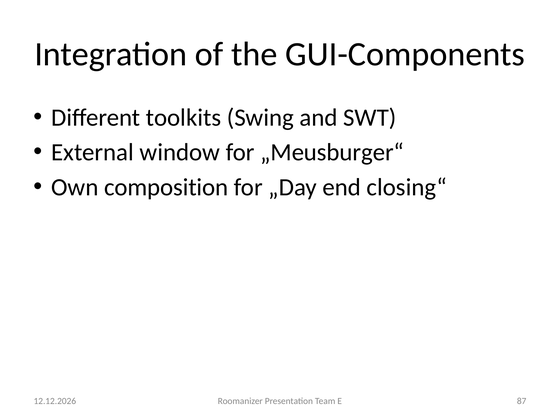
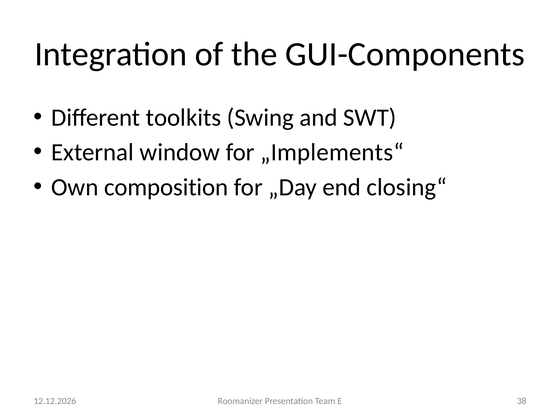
„Meusburger“: „Meusburger“ -> „Implements“ (332, 152)
87: 87 -> 38 (522, 401)
